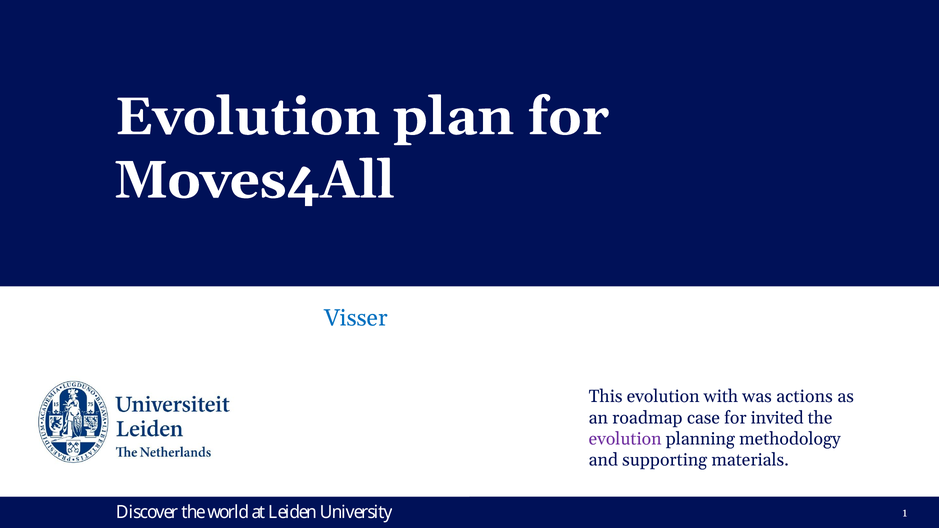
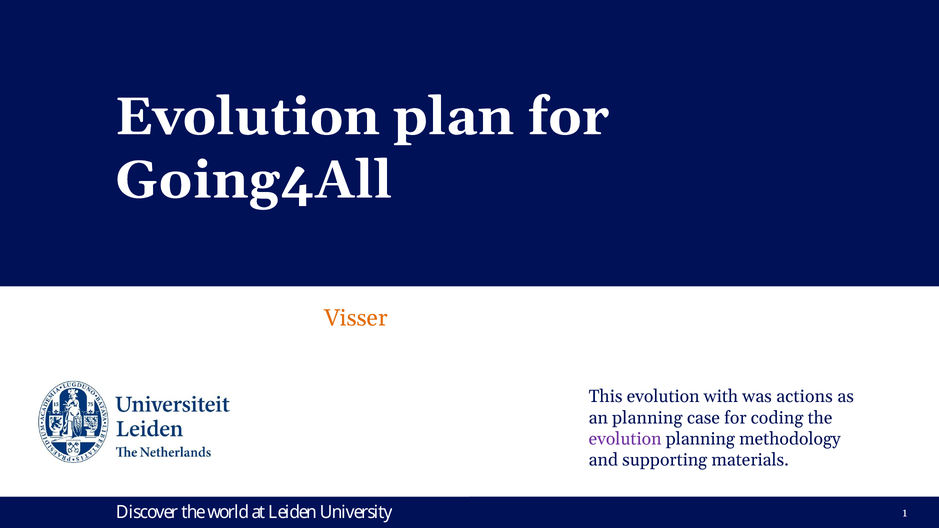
Moves4All: Moves4All -> Going4All (254, 180)
Visser colour: blue -> orange (356, 318)
an roadmap: roadmap -> planning (647, 418)
invited: invited -> coding (777, 418)
